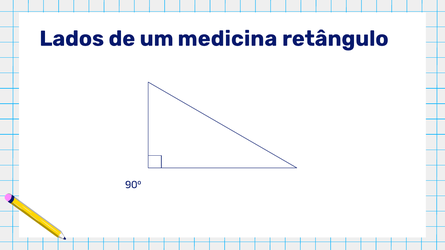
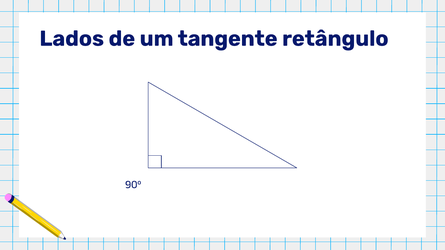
medicina: medicina -> tangente (228, 39)
